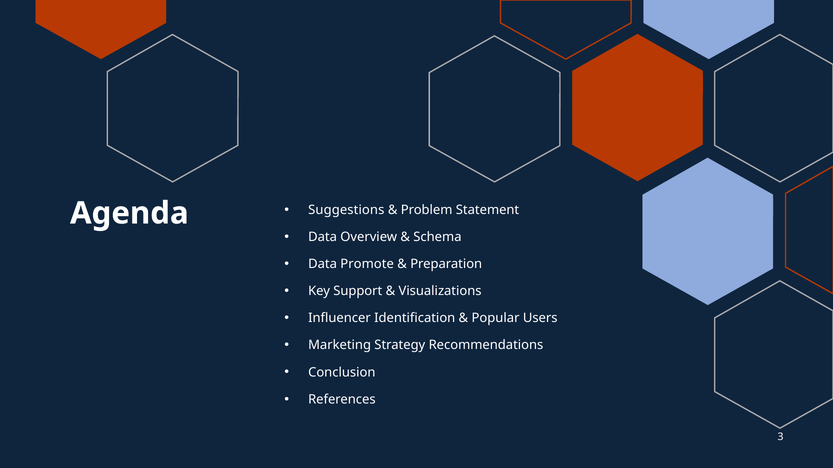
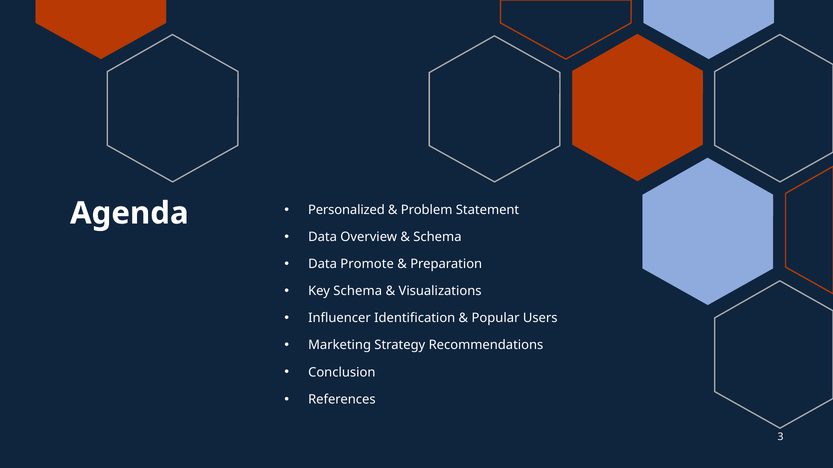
Suggestions: Suggestions -> Personalized (346, 210)
Key Support: Support -> Schema (358, 291)
